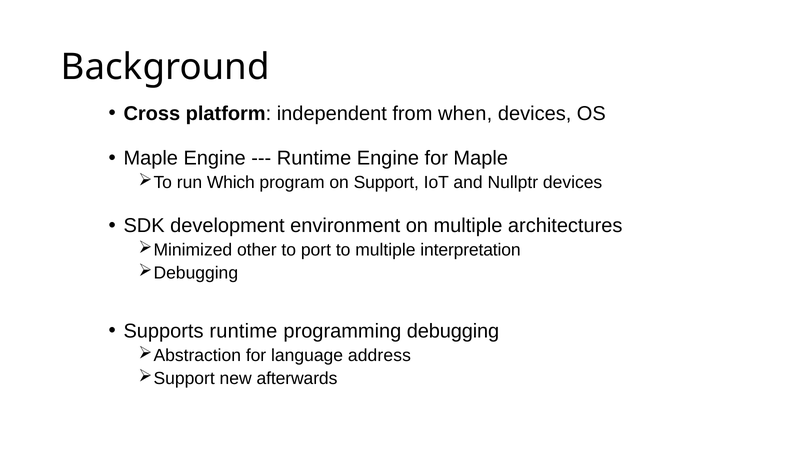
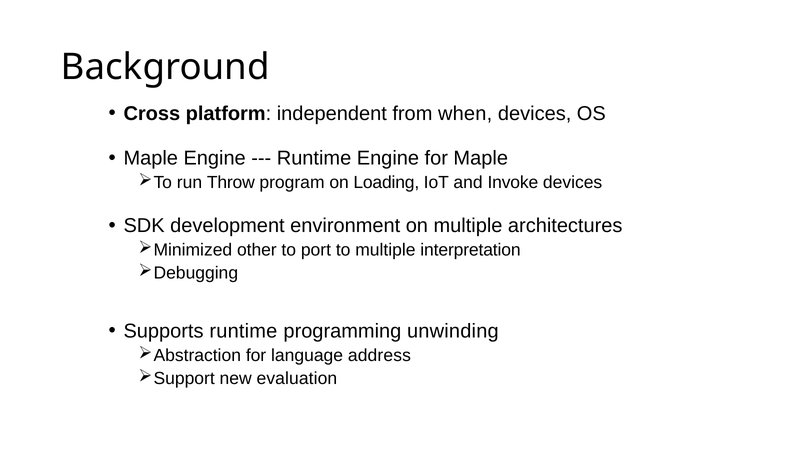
Which: Which -> Throw (231, 182)
Support: Support -> Loading (386, 182)
Nullptr: Nullptr -> Invoke (513, 182)
debugging: debugging -> unwinding (453, 331)
afterwards: afterwards -> evaluation (297, 378)
